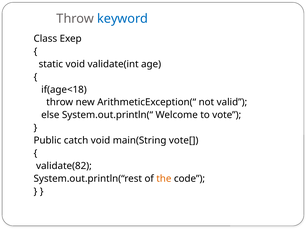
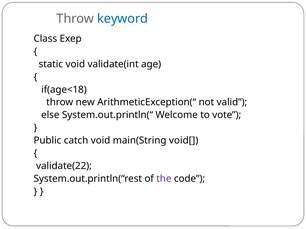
vote[: vote[ -> void[ (184, 141)
validate(82: validate(82 -> validate(22 (64, 166)
the colour: orange -> purple (164, 179)
